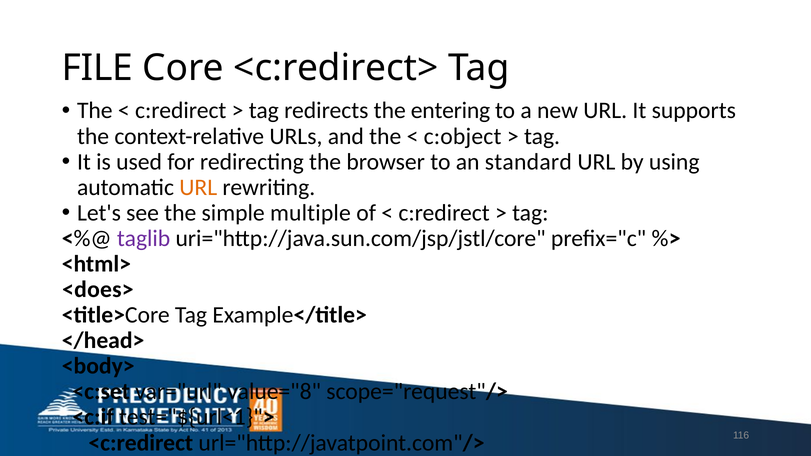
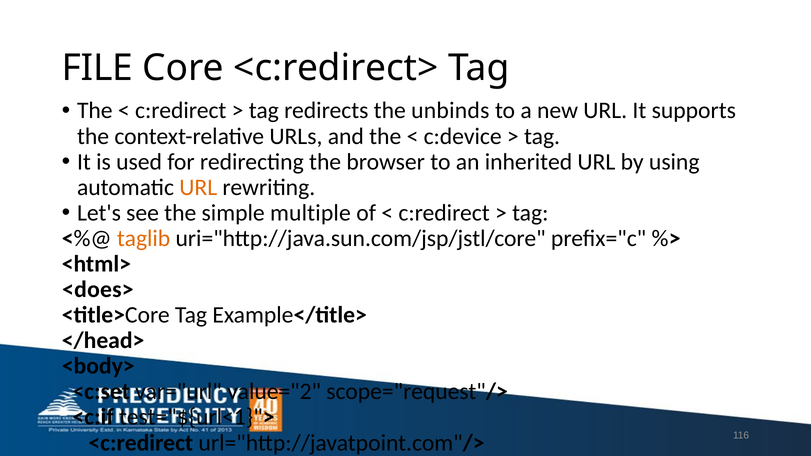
entering: entering -> unbinds (450, 111)
c:object: c:object -> c:device (463, 136)
standard: standard -> inherited (528, 162)
taglib colour: purple -> orange (144, 238)
value="8: value="8 -> value="2 (274, 392)
